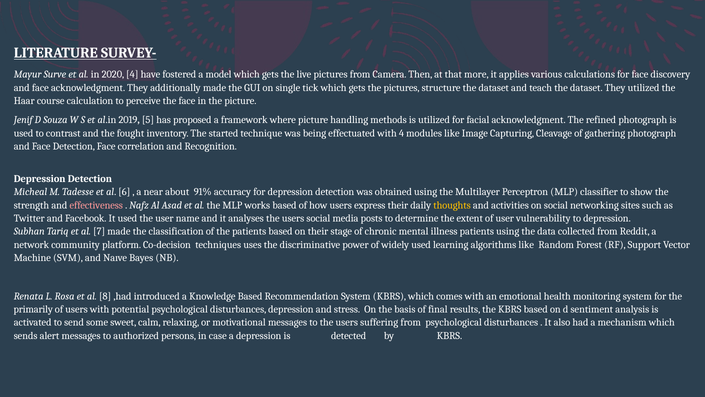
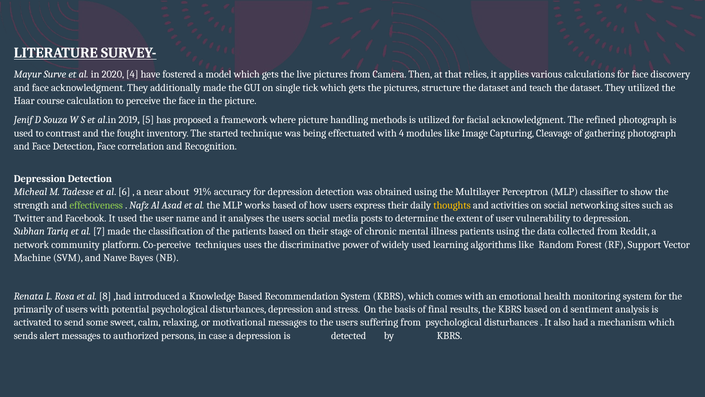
more: more -> relies (477, 74)
effectiveness colour: pink -> light green (96, 205)
Co-decision: Co-decision -> Co-perceive (167, 244)
